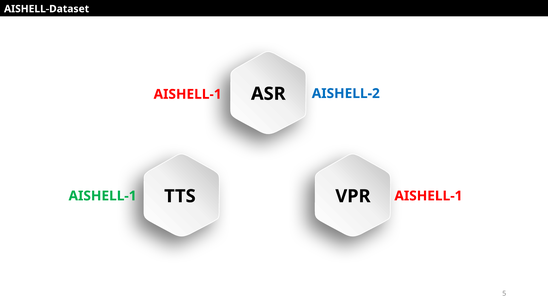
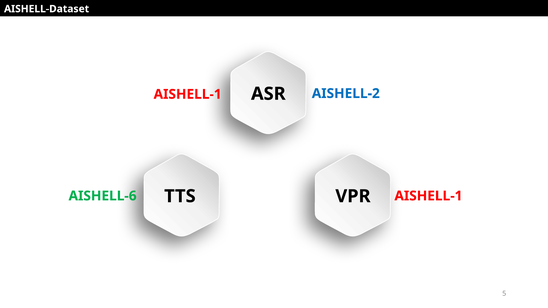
AISHELL-1: AISHELL-1 -> AISHELL-6 (103, 196)
